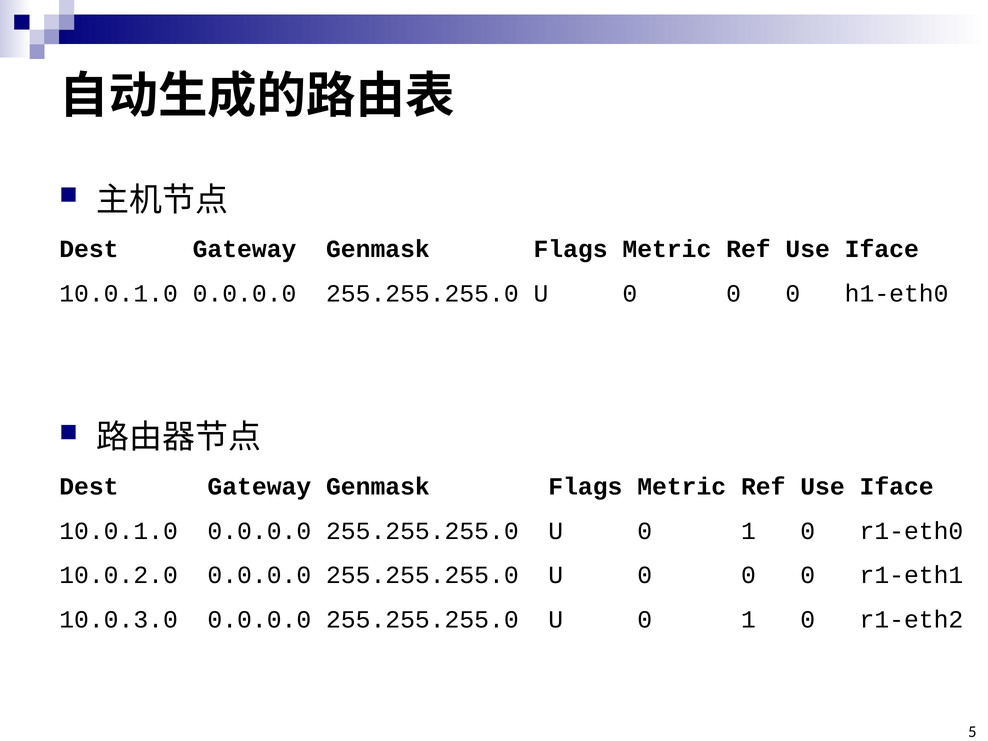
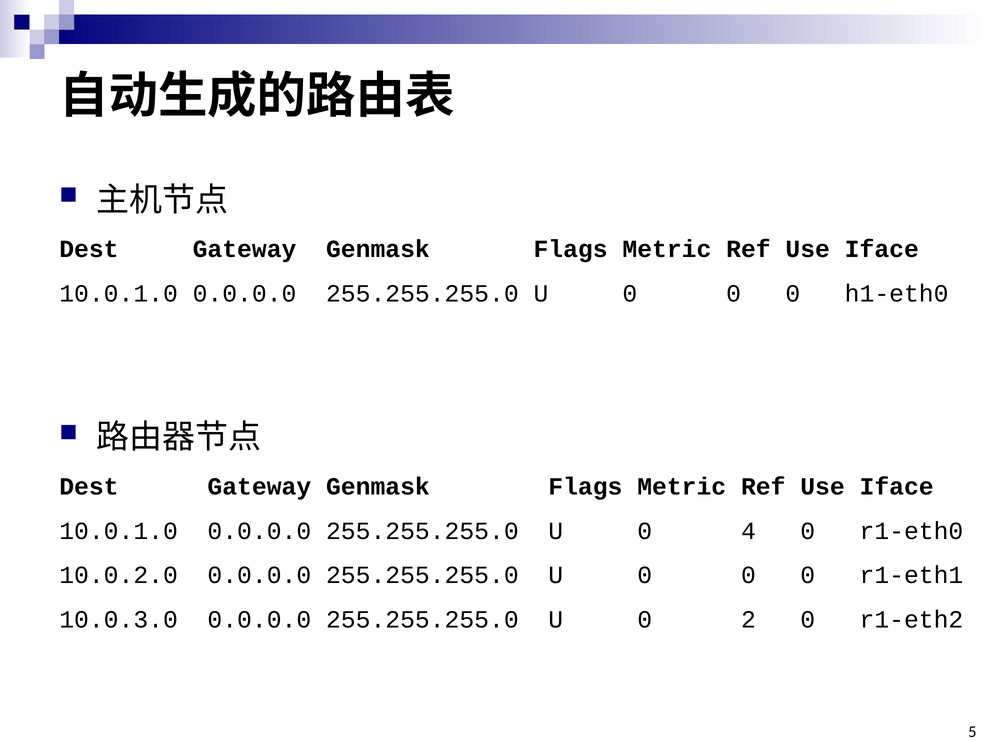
1: 1 -> 4 (748, 531)
1: 1 -> 2 (748, 620)
